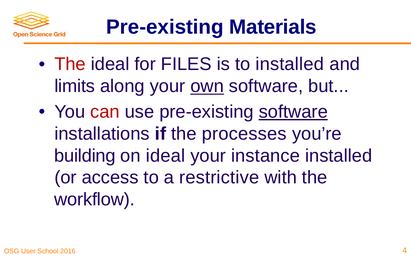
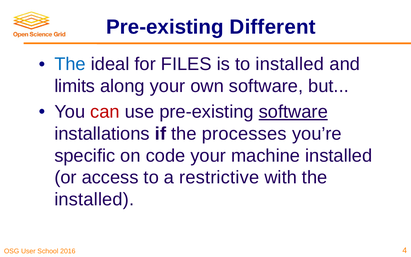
Materials: Materials -> Different (273, 27)
The colour: red -> blue (70, 64)
own underline: present -> none (207, 86)
building: building -> specific (85, 156)
on ideal: ideal -> code (166, 156)
instance: instance -> machine (266, 156)
workflow: workflow -> installed (94, 199)
